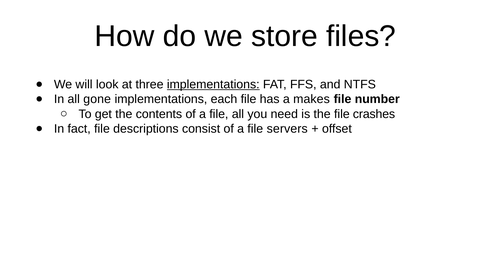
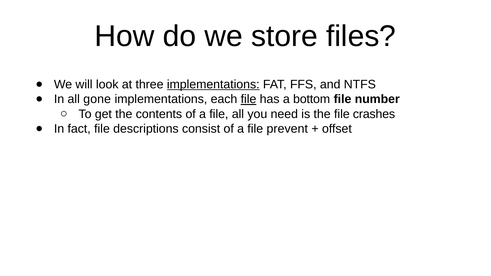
file underline: none -> present (249, 99)
makes: makes -> bottom (312, 99)
servers: servers -> prevent (287, 129)
